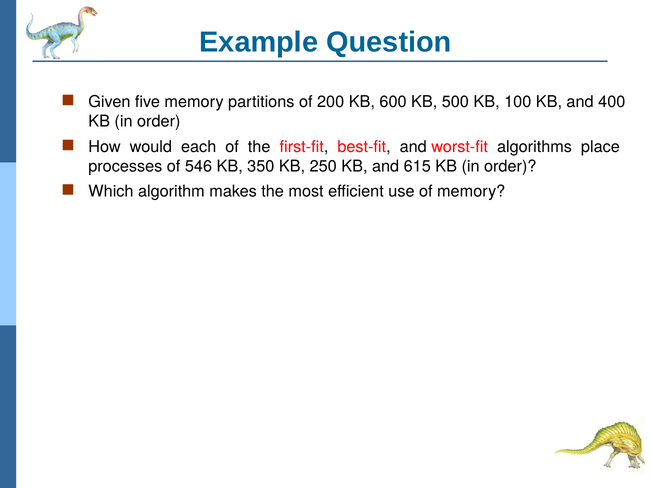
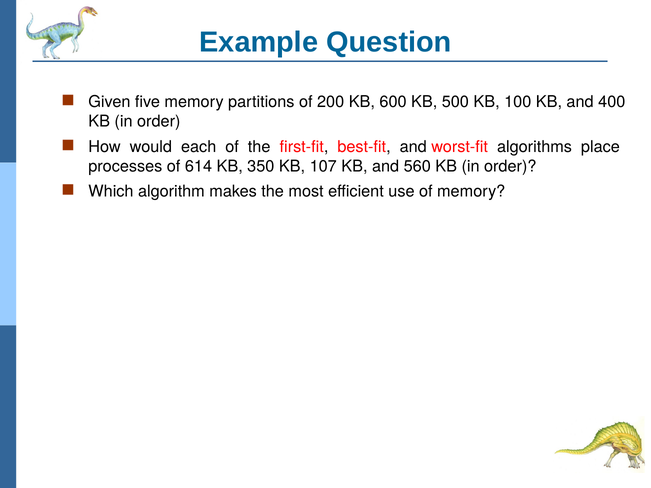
546: 546 -> 614 (199, 166)
250: 250 -> 107 (323, 166)
615: 615 -> 560 (417, 166)
